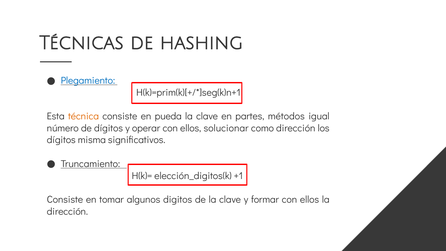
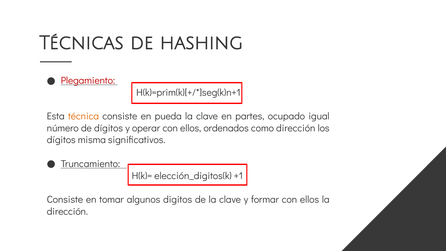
Plegamiento colour: blue -> red (88, 81)
métodos: métodos -> ocupado (286, 116)
solucionar: solucionar -> ordenados (226, 128)
